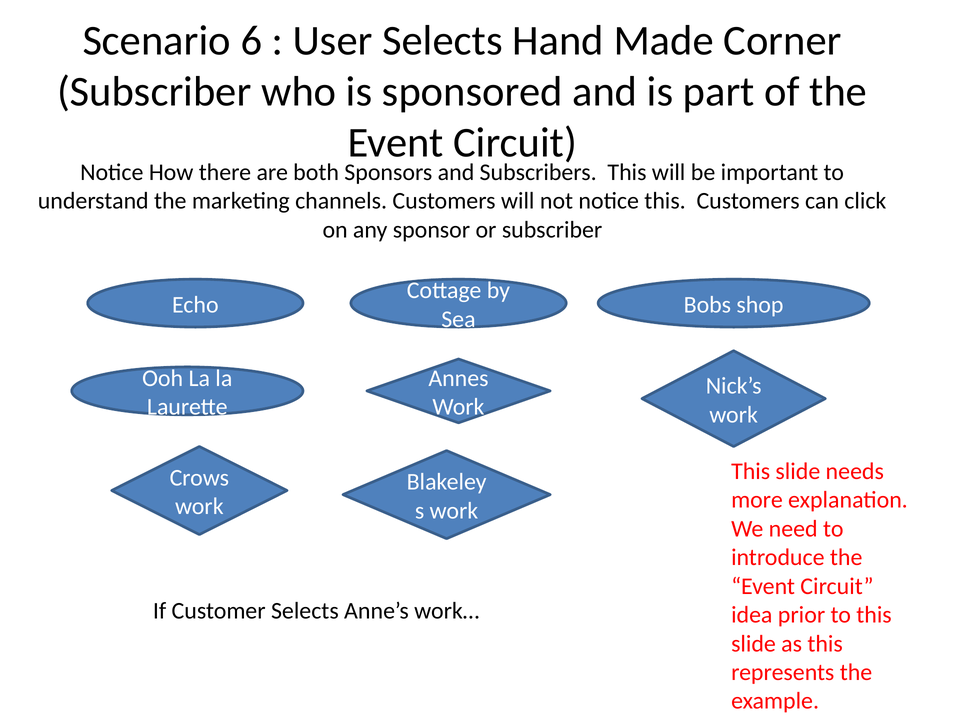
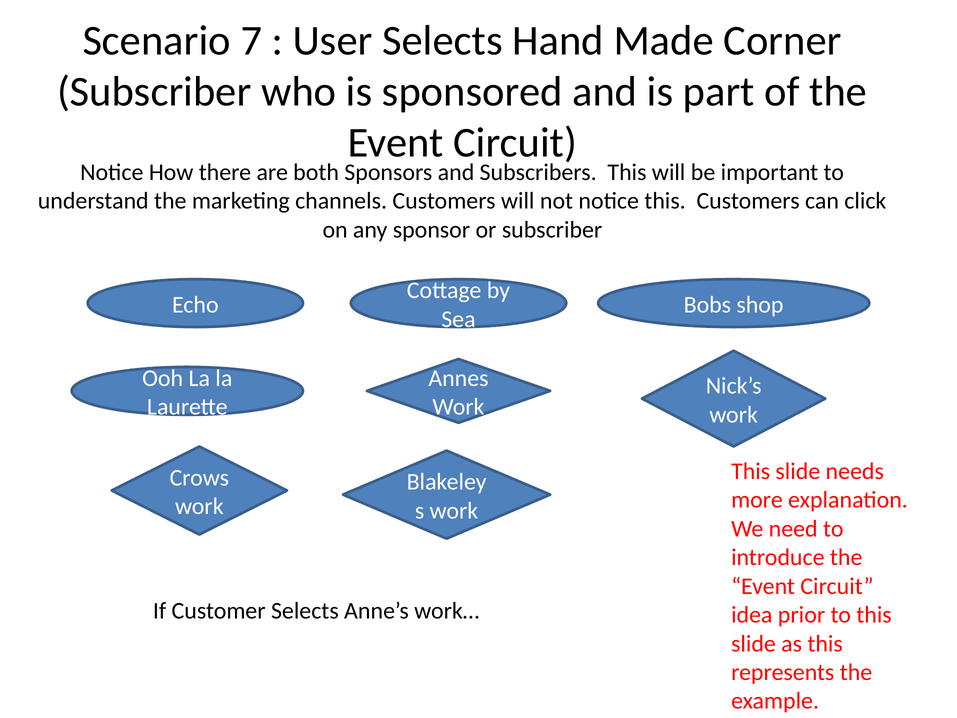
6: 6 -> 7 (251, 40)
